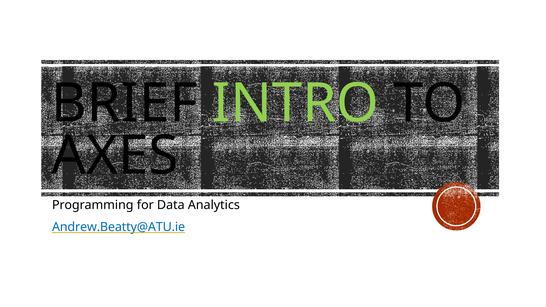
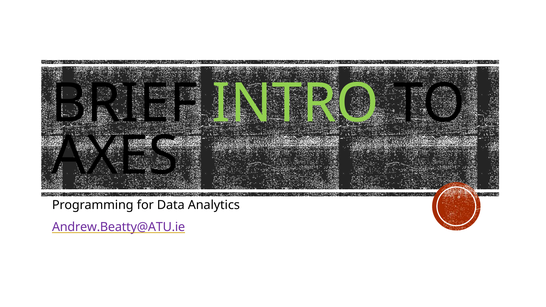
Andrew.Beatty@ATU.ie colour: blue -> purple (119, 227)
